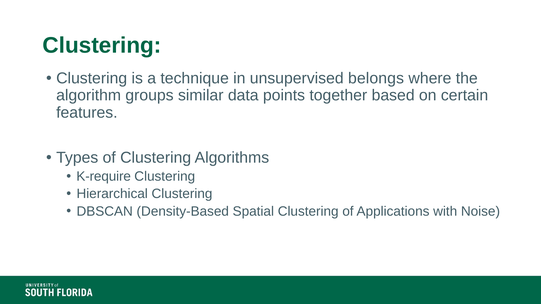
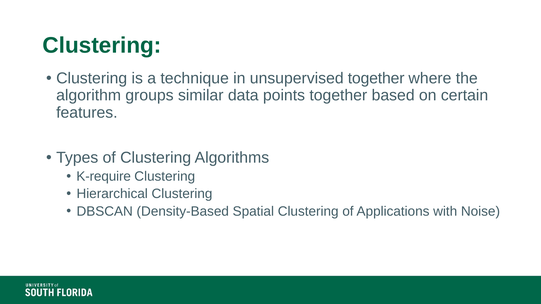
unsupervised belongs: belongs -> together (376, 79)
